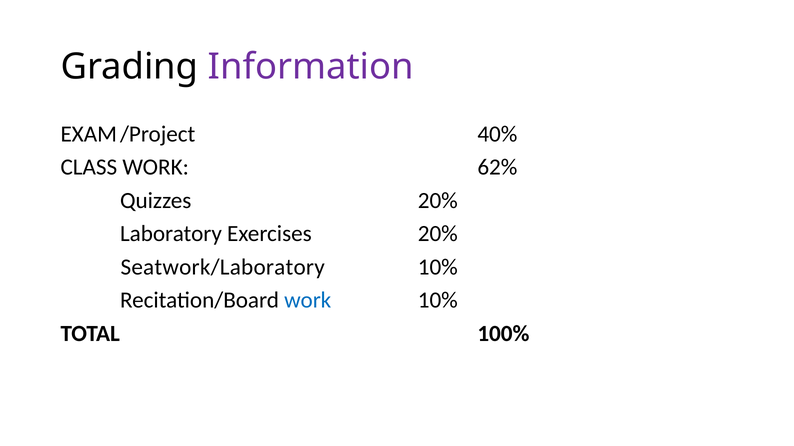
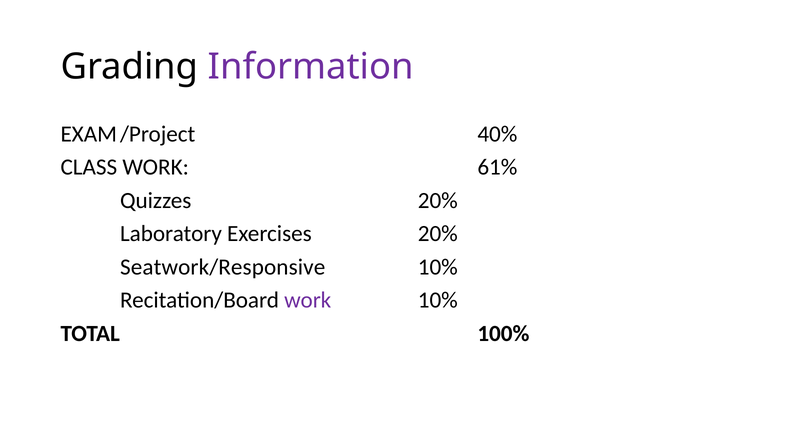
62%: 62% -> 61% (497, 168)
Seatwork/Laboratory: Seatwork/Laboratory -> Seatwork/Responsive (223, 267)
work colour: blue -> purple (308, 301)
